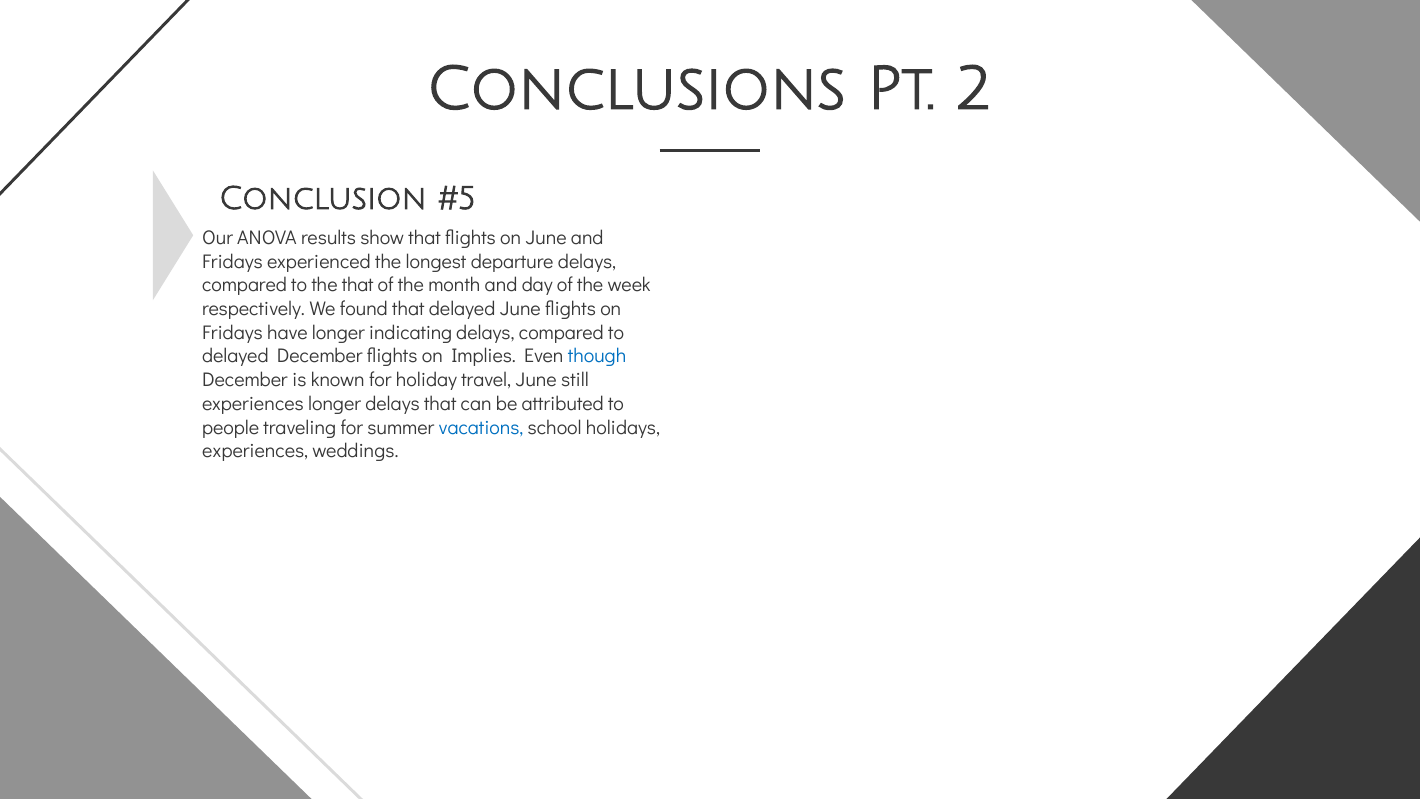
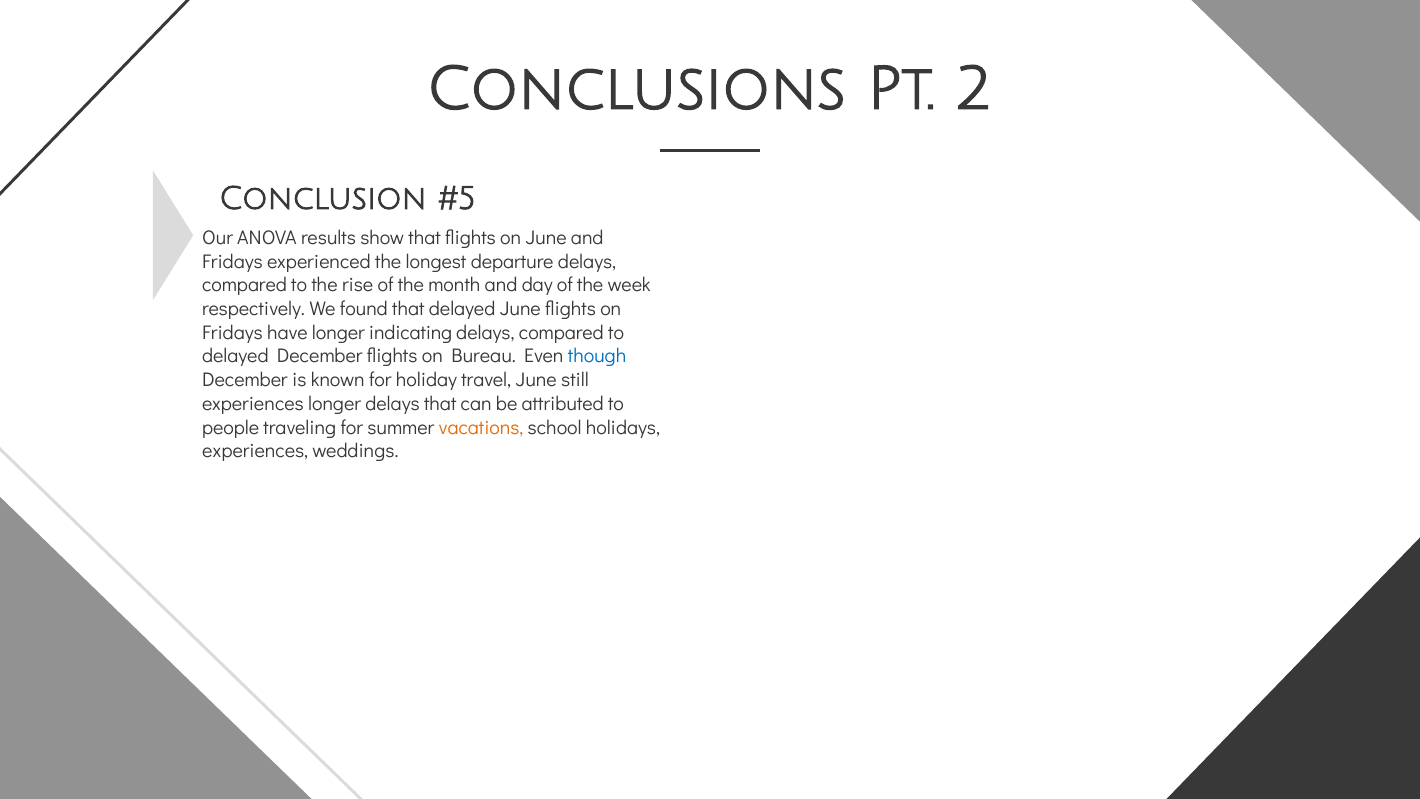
the that: that -> rise (358, 285)
Implies: Implies -> Bureau (484, 356)
vacations colour: blue -> orange (481, 427)
